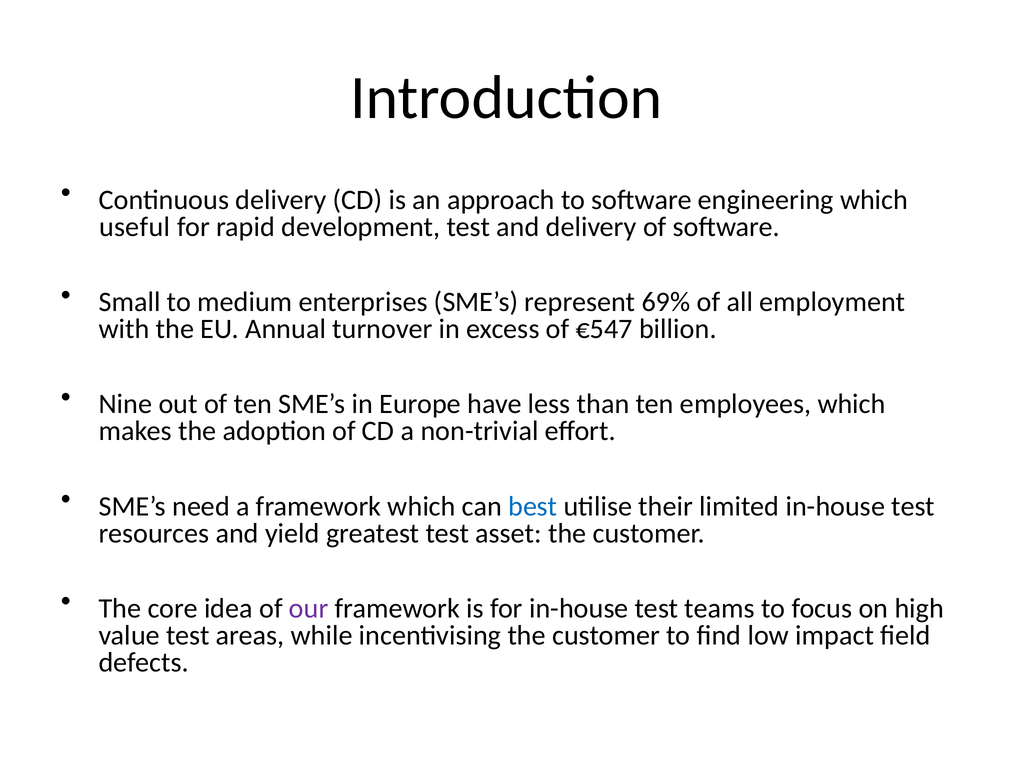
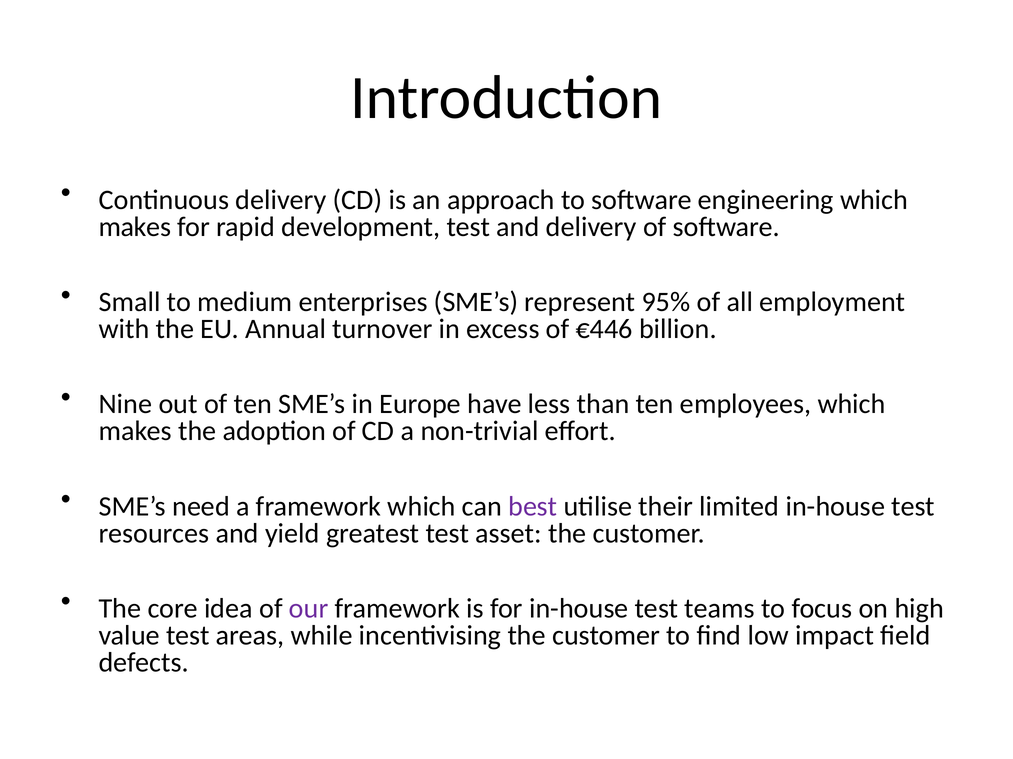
useful: useful -> makes (135, 227)
69%: 69% -> 95% (666, 302)
€547: €547 -> €446 (604, 329)
best colour: blue -> purple (533, 507)
